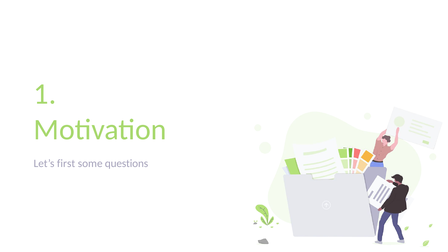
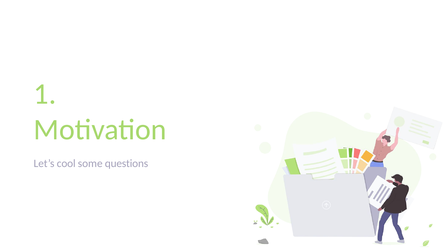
first: first -> cool (66, 164)
